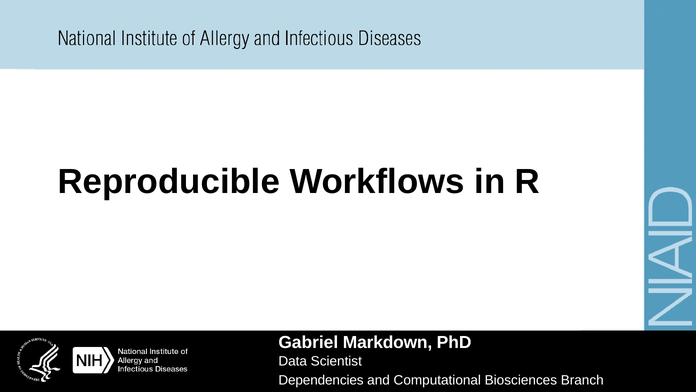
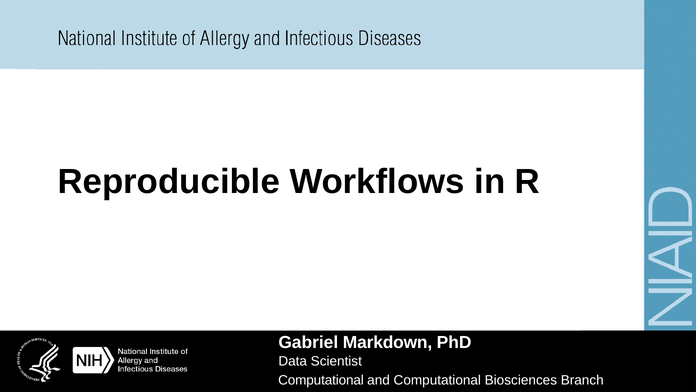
Dependencies: Dependencies -> Computational (321, 380)
